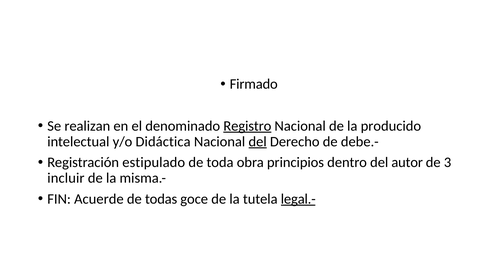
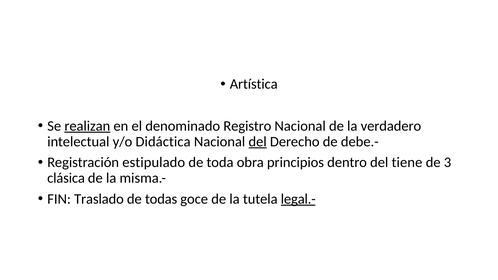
Firmado: Firmado -> Artística (254, 84)
realizan underline: none -> present (87, 126)
Registro underline: present -> none (247, 126)
producido: producido -> verdadero (391, 126)
autor: autor -> tiene (407, 163)
incluir: incluir -> clásica (66, 178)
Acuerde: Acuerde -> Traslado (99, 199)
